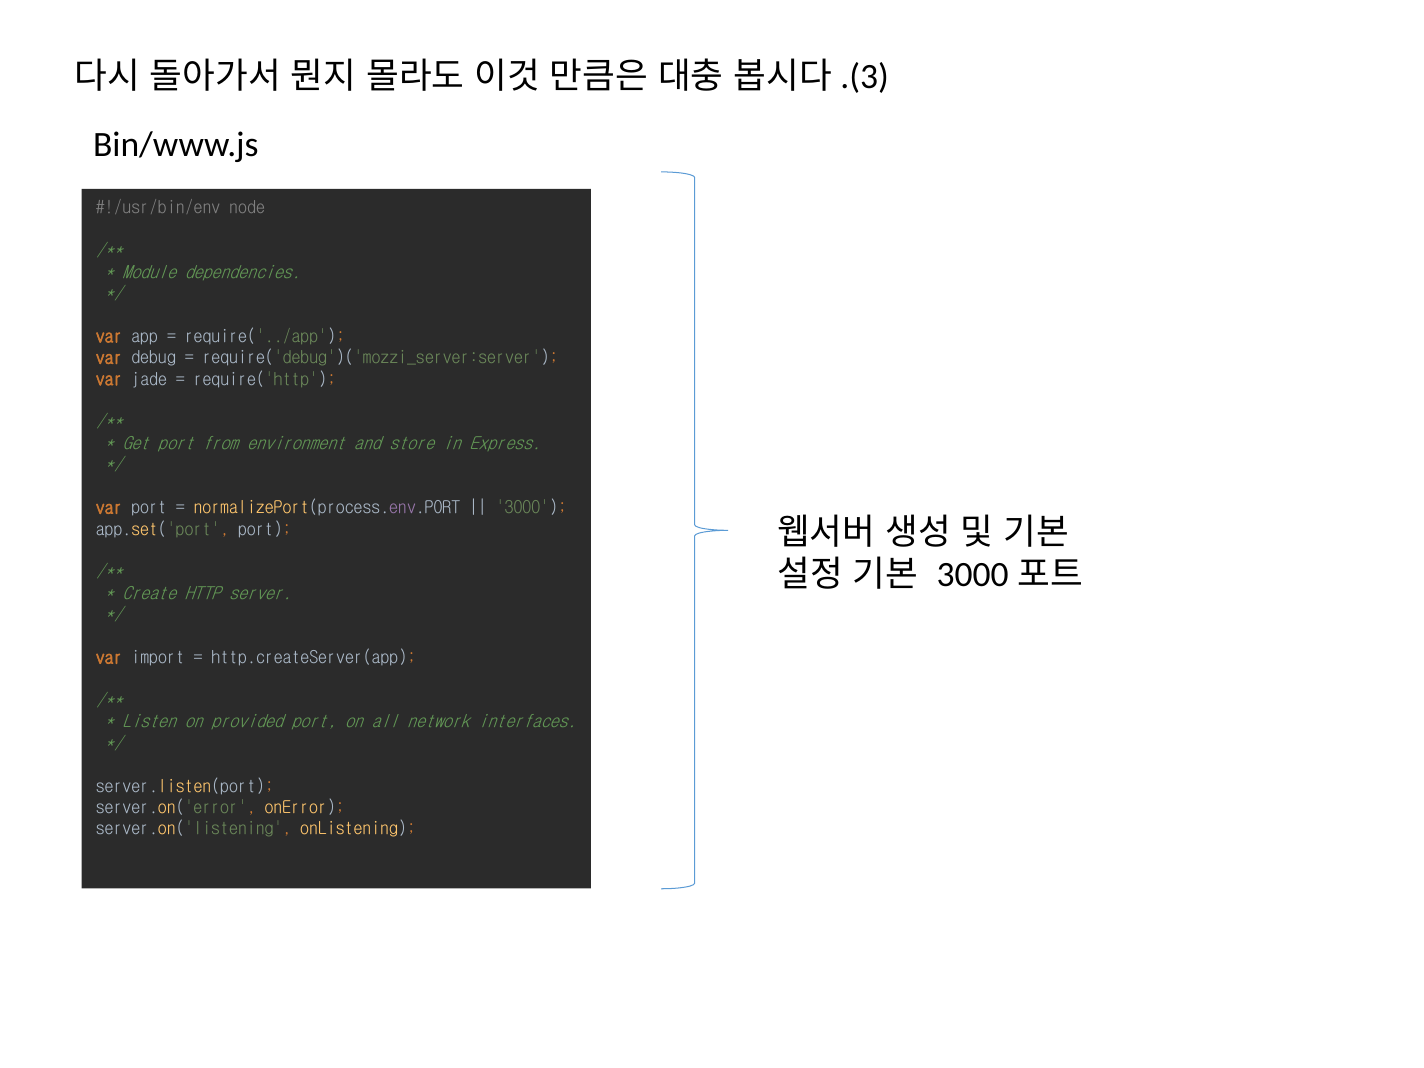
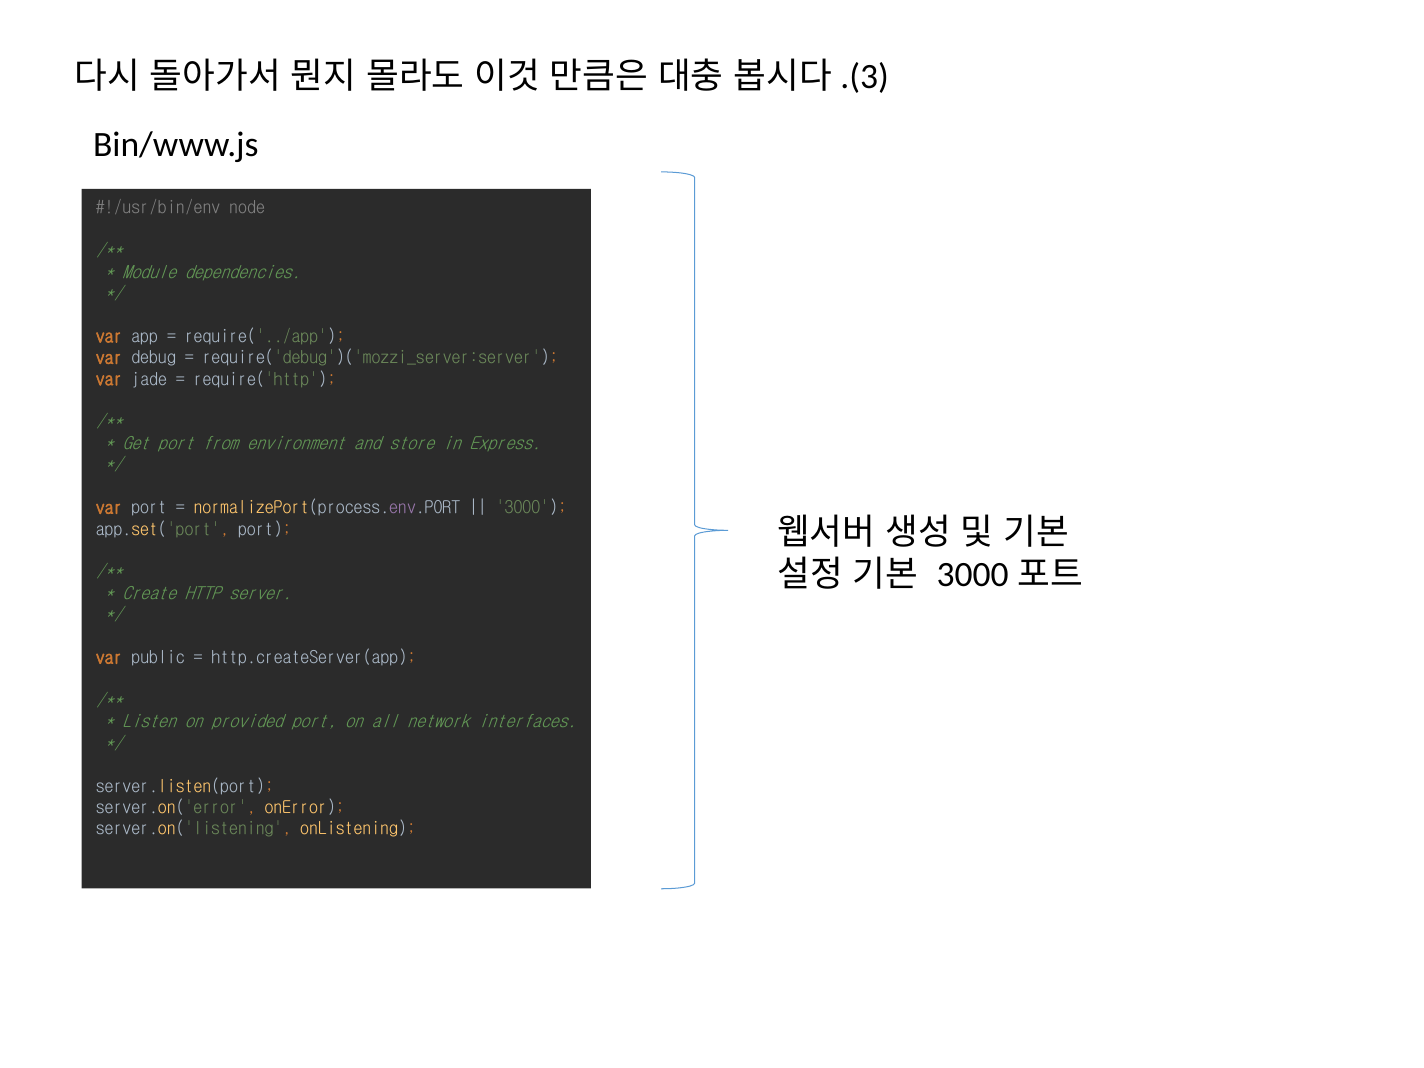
import: import -> public (158, 658)
